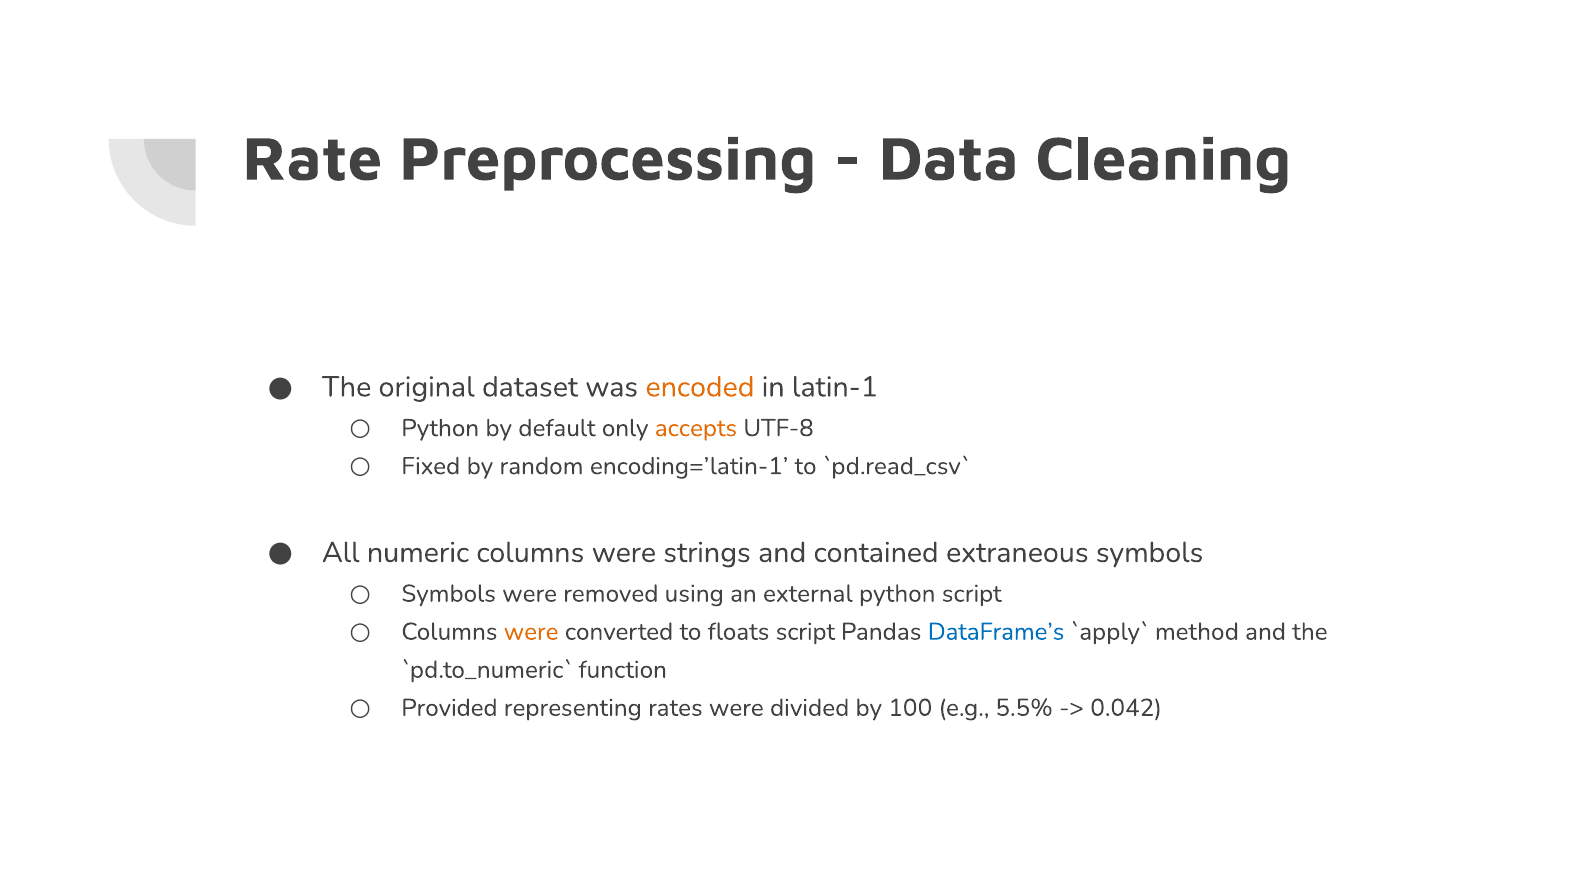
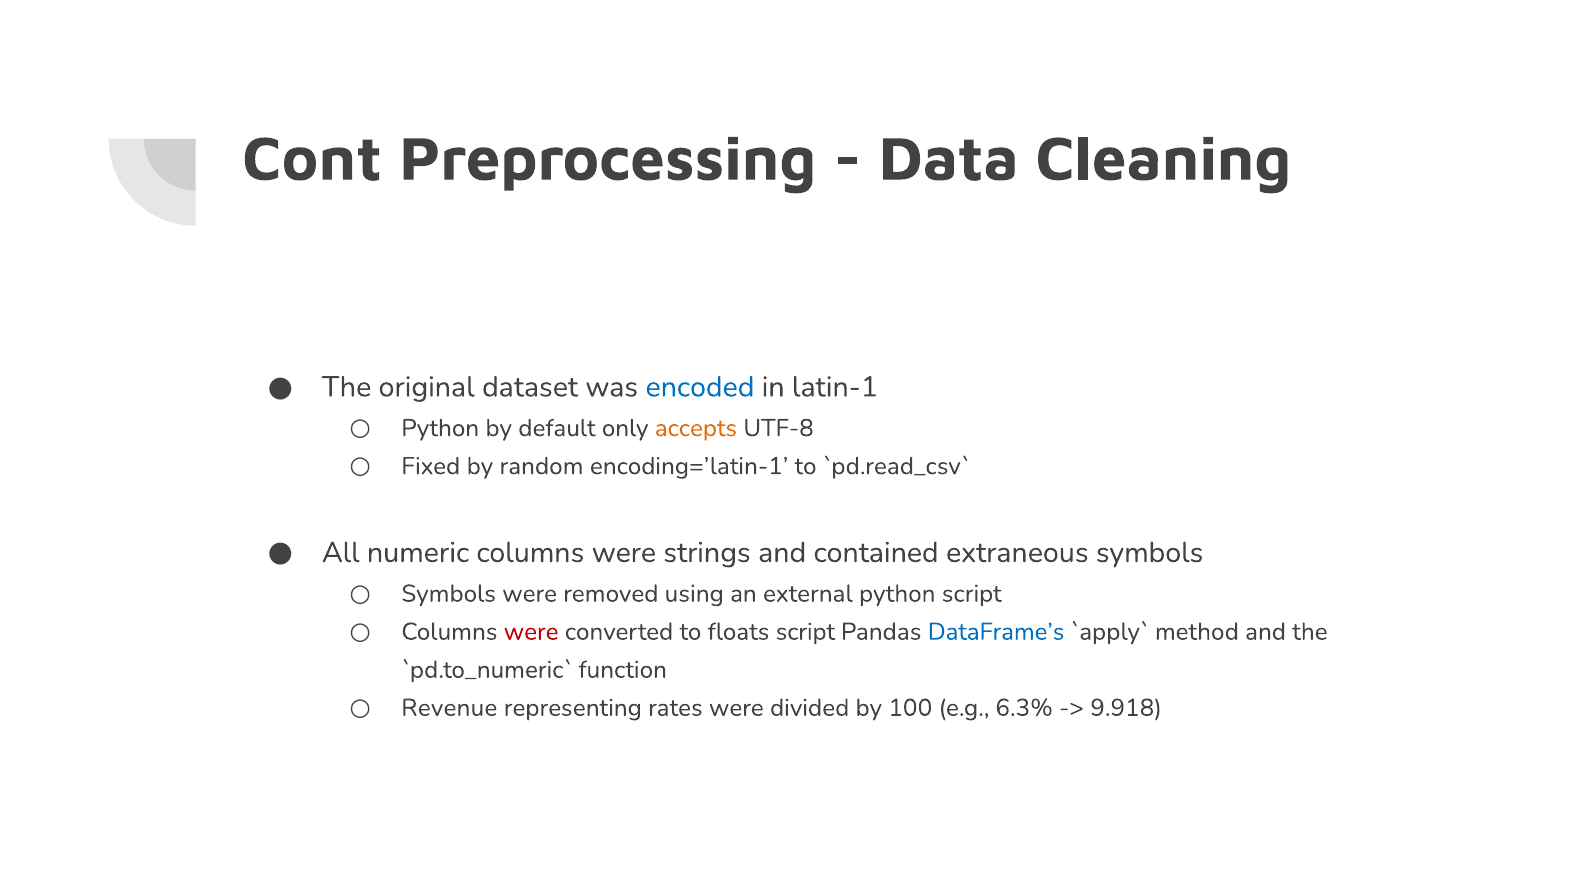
Rate: Rate -> Cont (312, 159)
encoded colour: orange -> blue (700, 387)
were colour: orange -> red (531, 632)
Provided: Provided -> Revenue (449, 708)
5.5%: 5.5% -> 6.3% (1024, 708)
0.042: 0.042 -> 9.918 (1126, 708)
